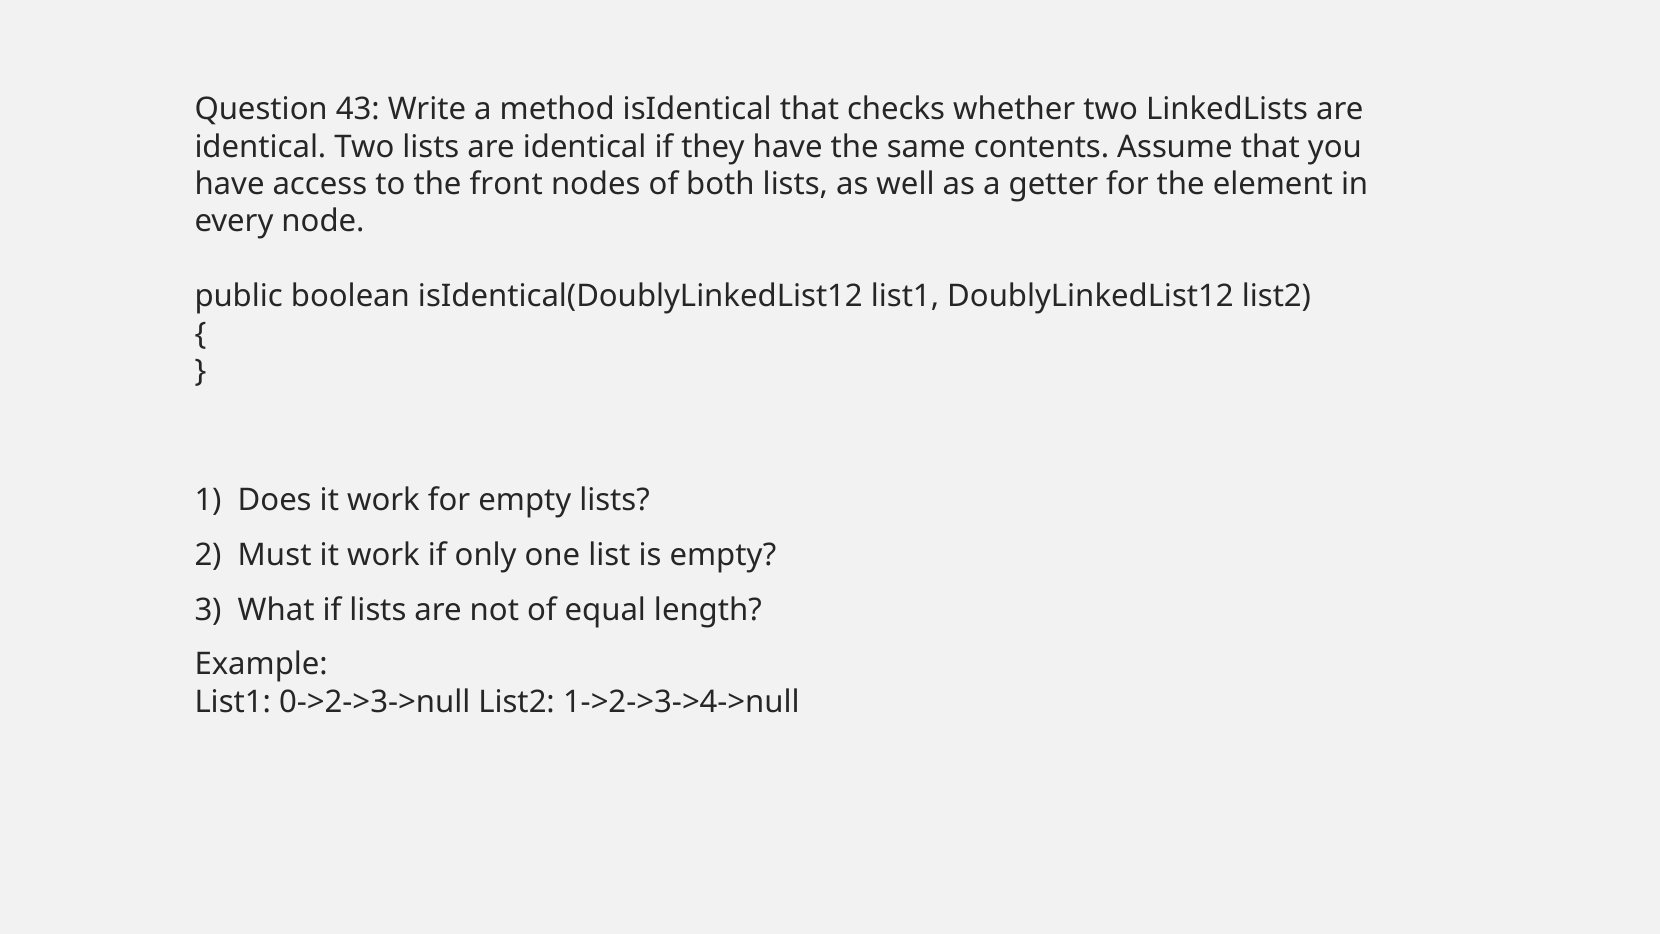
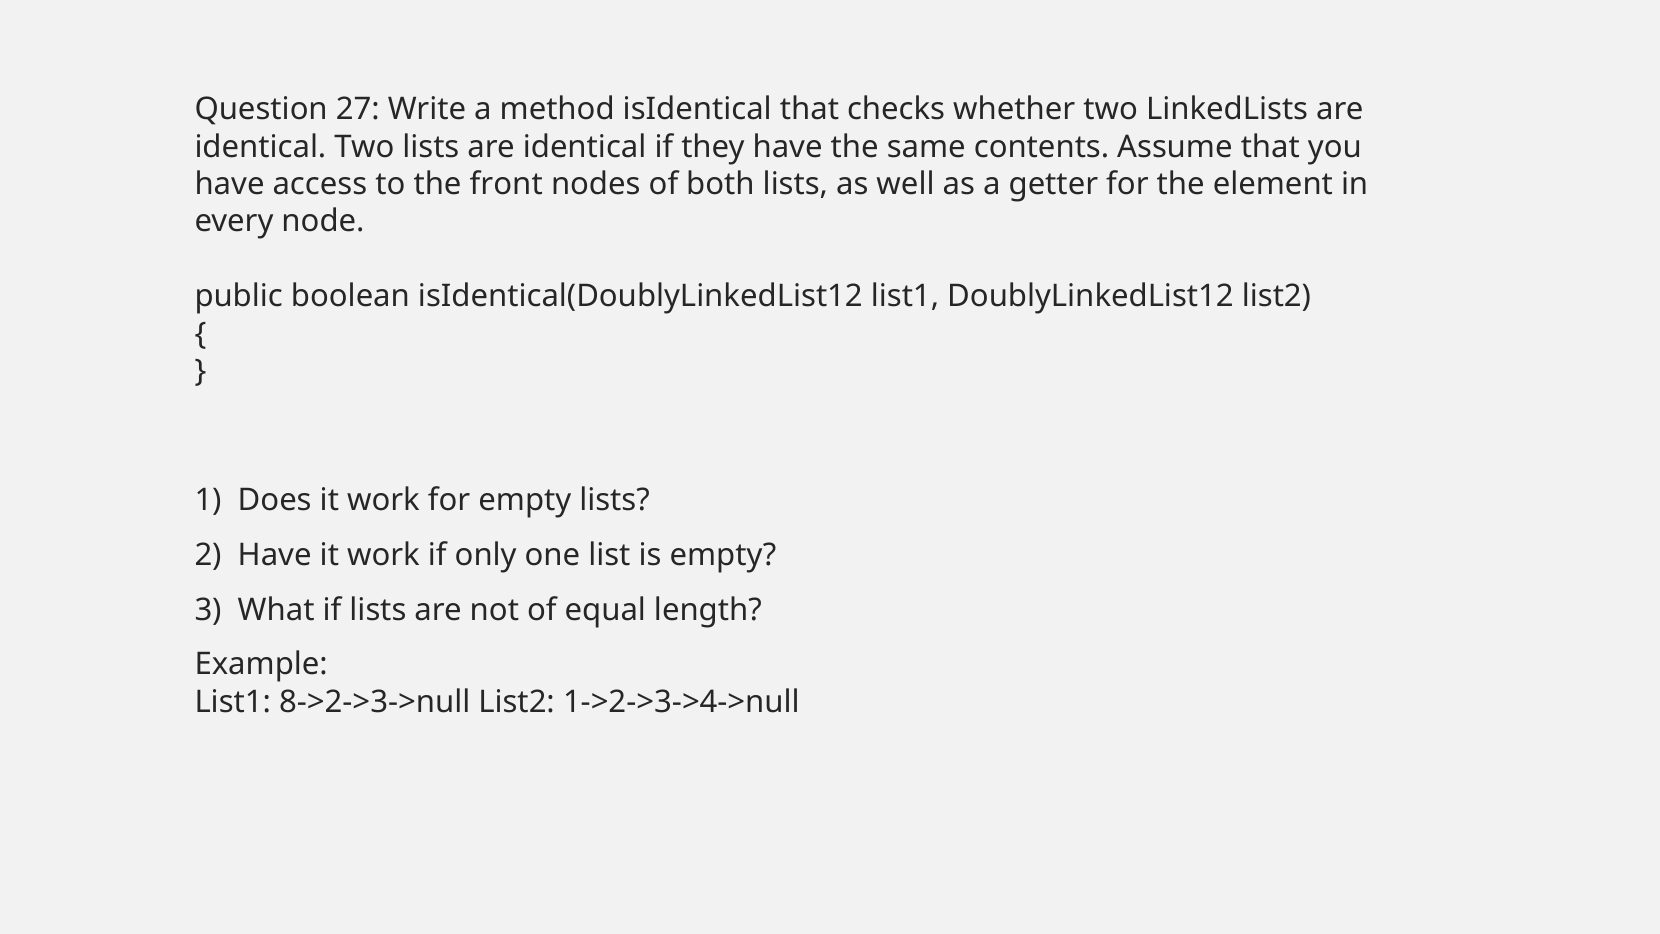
43: 43 -> 27 (358, 110)
2 Must: Must -> Have (275, 555)
0->2->3->null: 0->2->3->null -> 8->2->3->null (375, 702)
